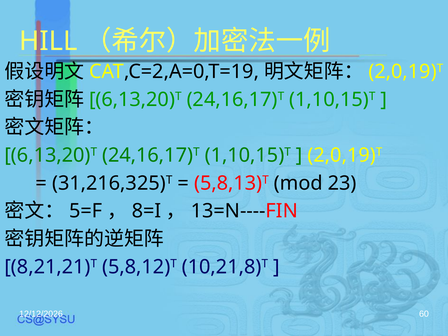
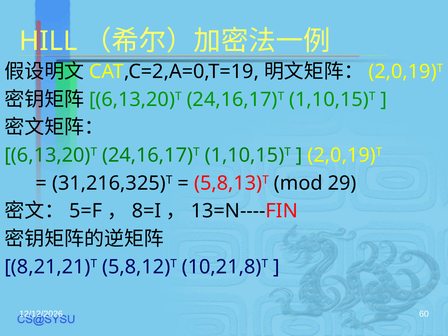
23: 23 -> 29 (342, 183)
